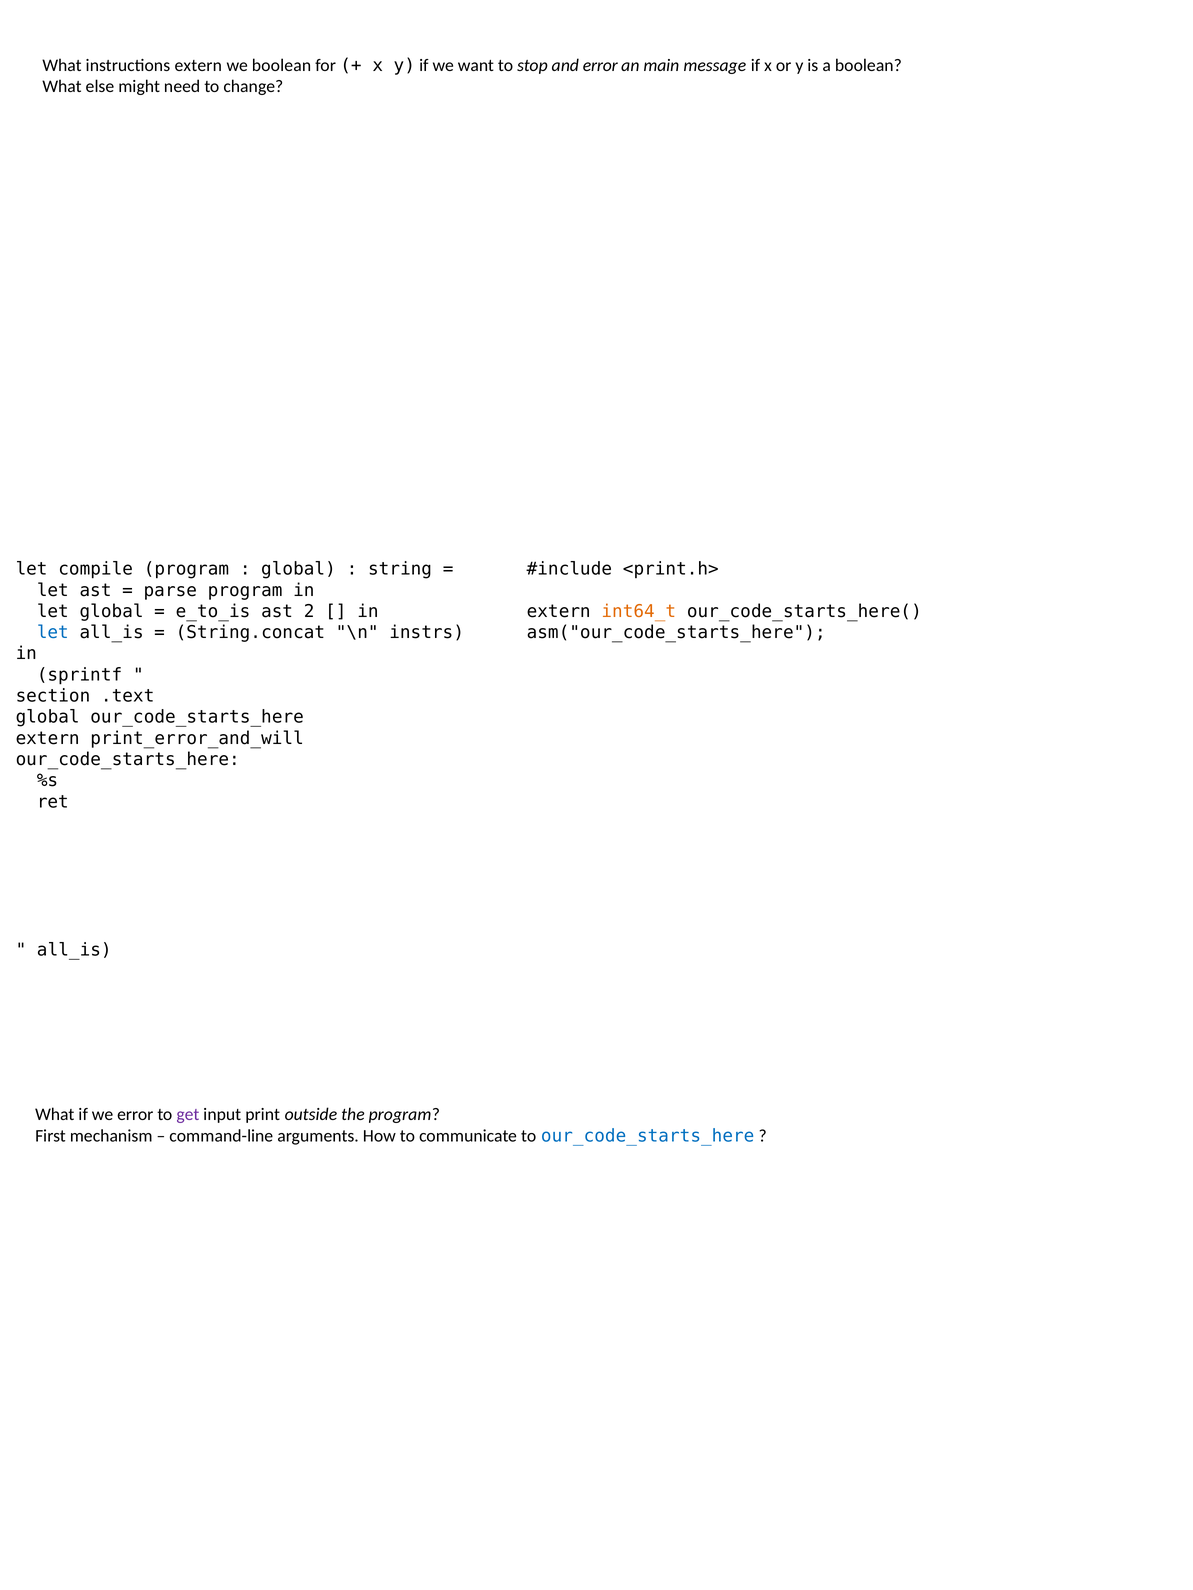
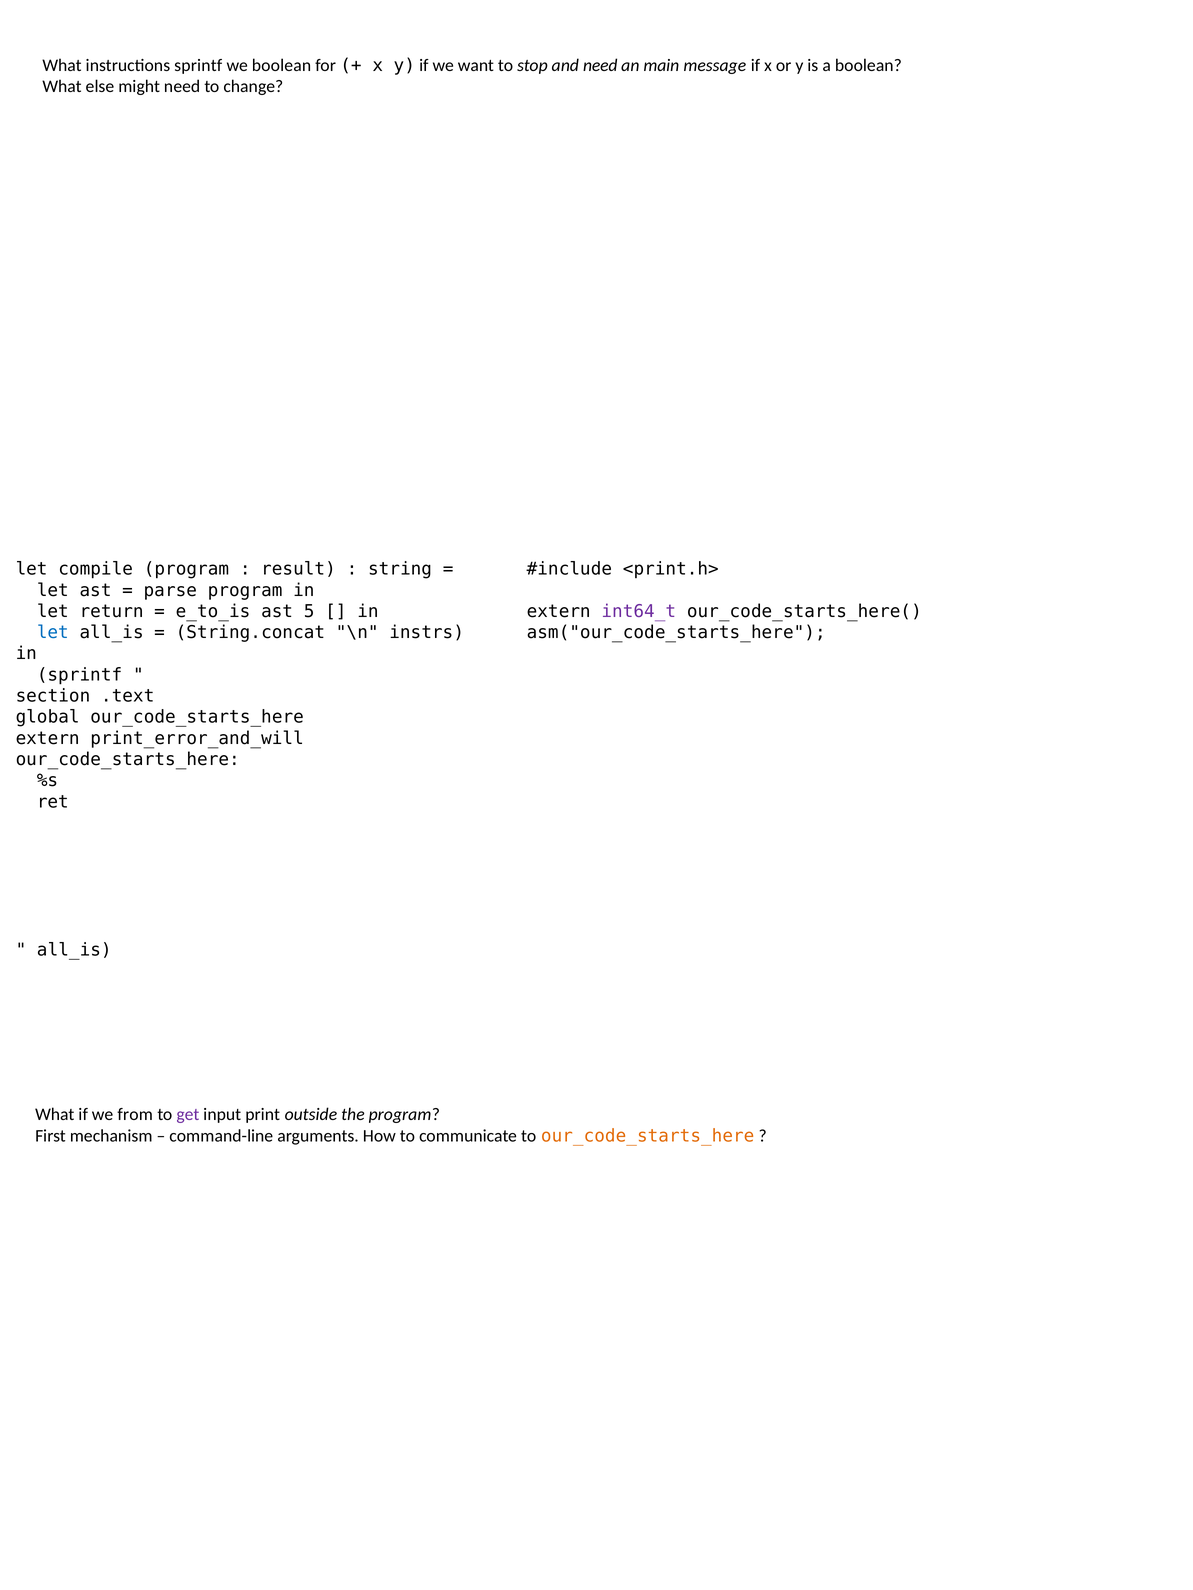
instructions extern: extern -> sprintf (198, 65)
and error: error -> need (600, 65)
global: global -> result (298, 569)
let global: global -> return (112, 612)
2: 2 -> 5 (309, 612)
int64_t colour: orange -> purple (639, 612)
we error: error -> from (135, 1115)
our_code_starts_here colour: blue -> orange (648, 1136)
